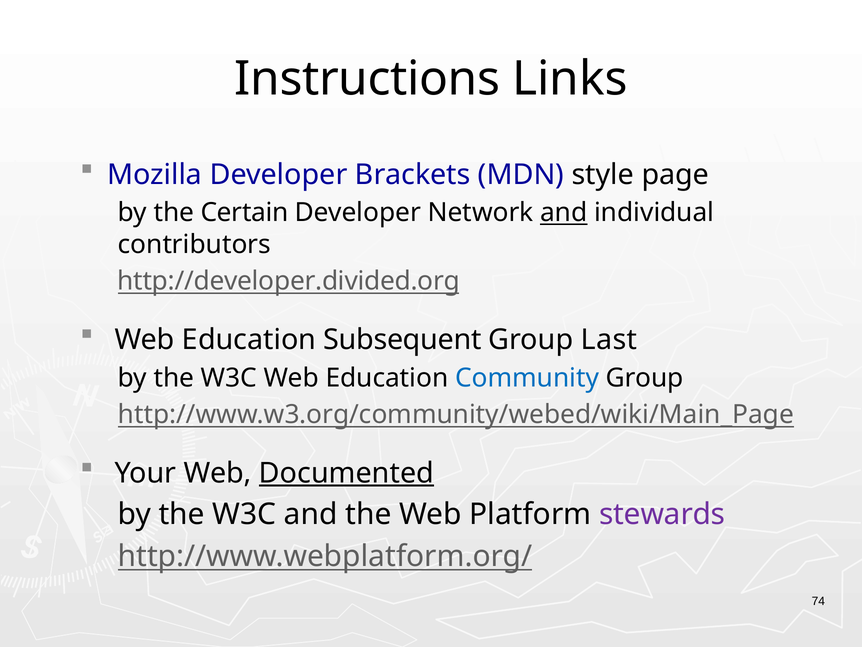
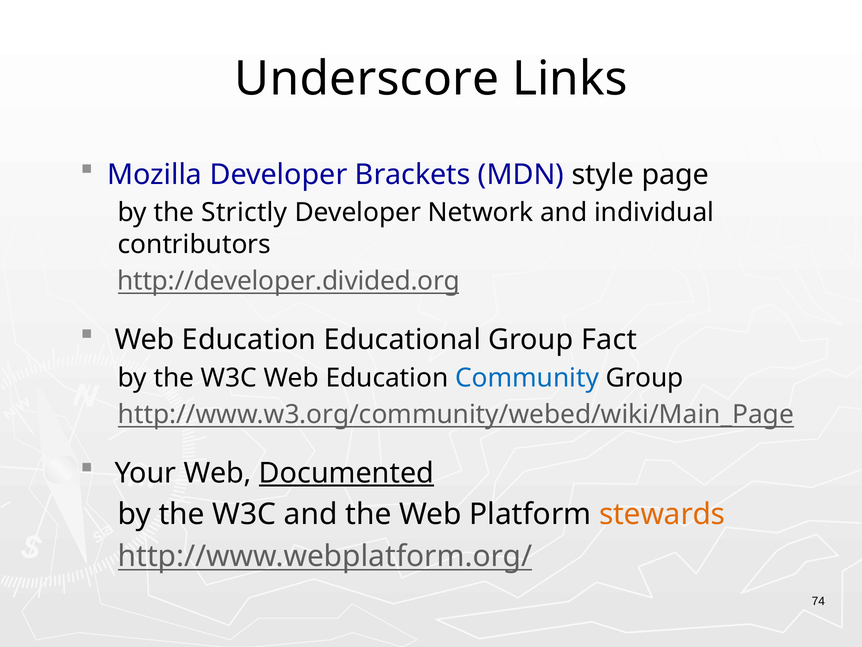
Instructions: Instructions -> Underscore (367, 79)
Certain: Certain -> Strictly (244, 213)
and underline: present -> none (564, 213)
Subsequent: Subsequent -> Educational (402, 339)
Last: Last -> Fact (609, 339)
stewards colour: purple -> orange (662, 514)
